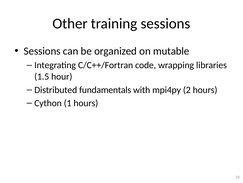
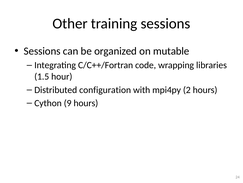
fundamentals: fundamentals -> configuration (105, 90)
1: 1 -> 9 (68, 103)
